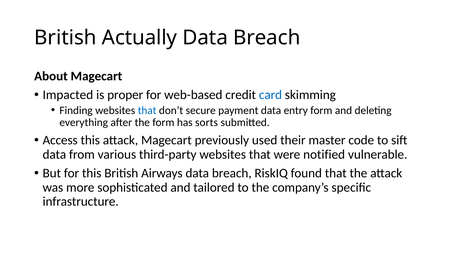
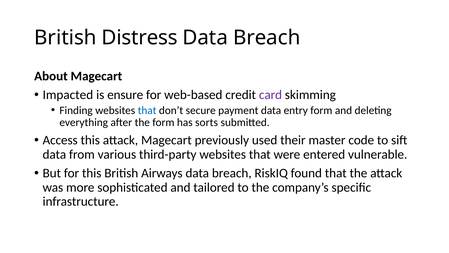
Actually: Actually -> Distress (140, 38)
proper: proper -> ensure (125, 95)
card colour: blue -> purple (270, 95)
notified: notified -> entered (324, 154)
